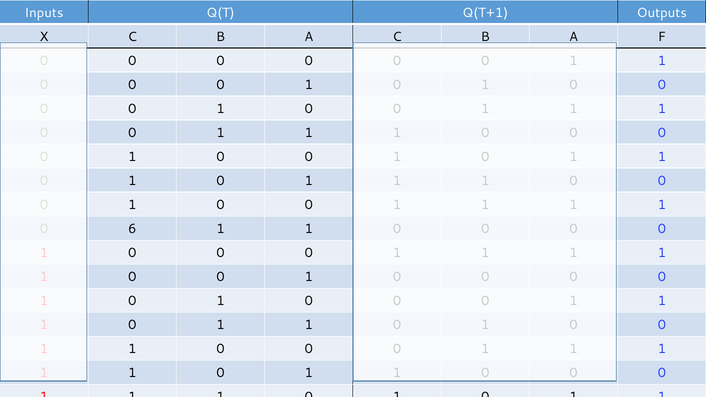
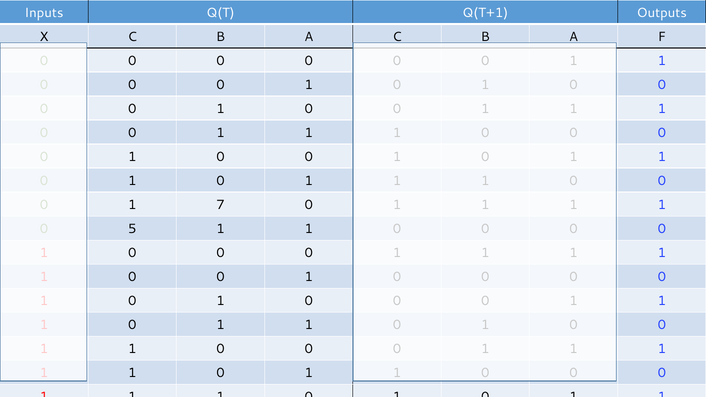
0: 0 -> 7 (221, 205)
6: 6 -> 5 (132, 229)
